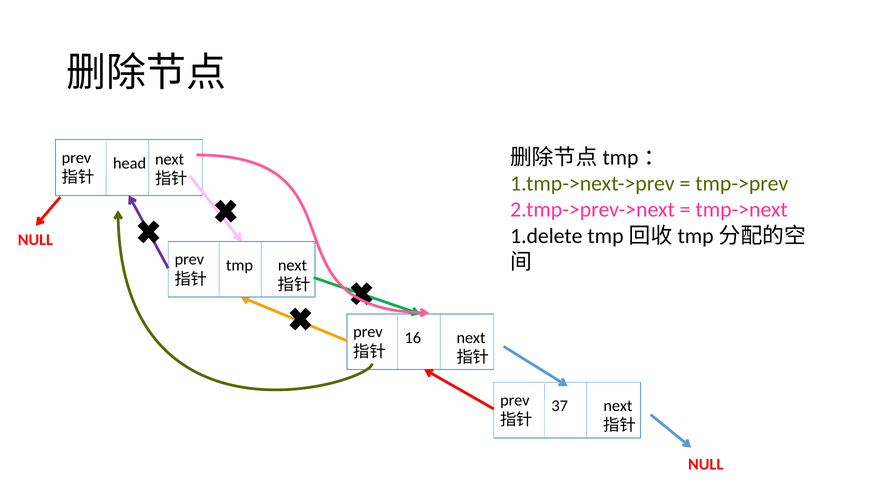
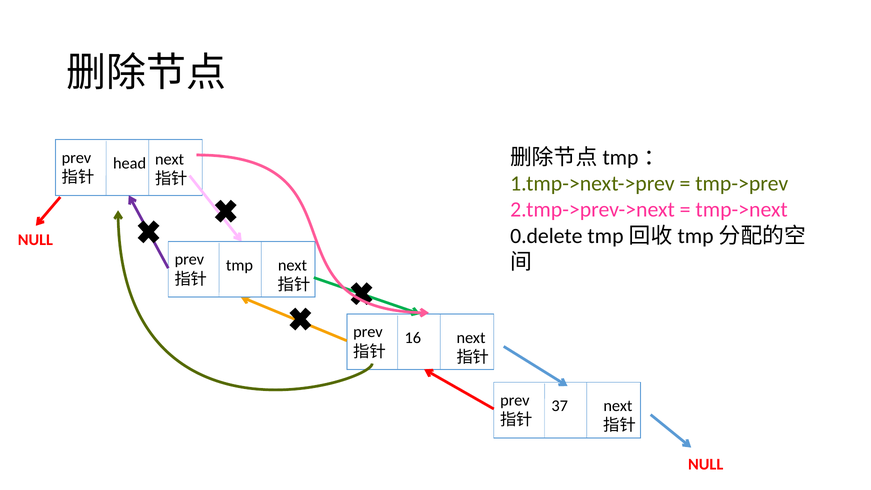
1.delete: 1.delete -> 0.delete (546, 236)
